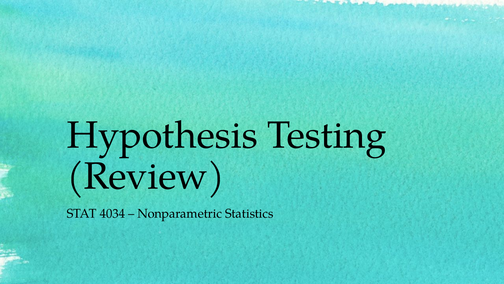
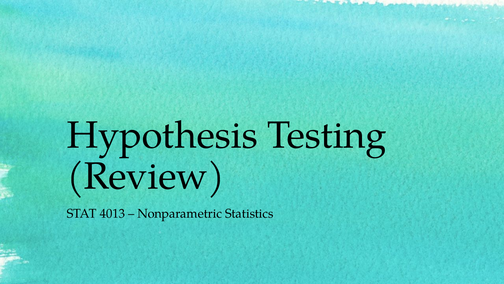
4034: 4034 -> 4013 (112, 213)
